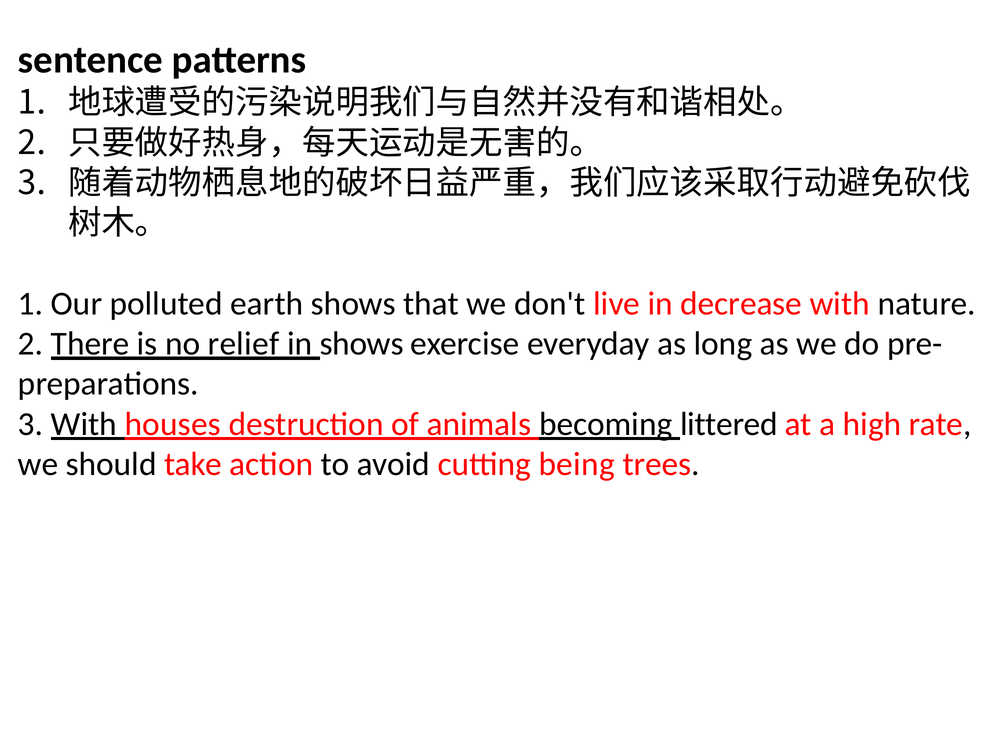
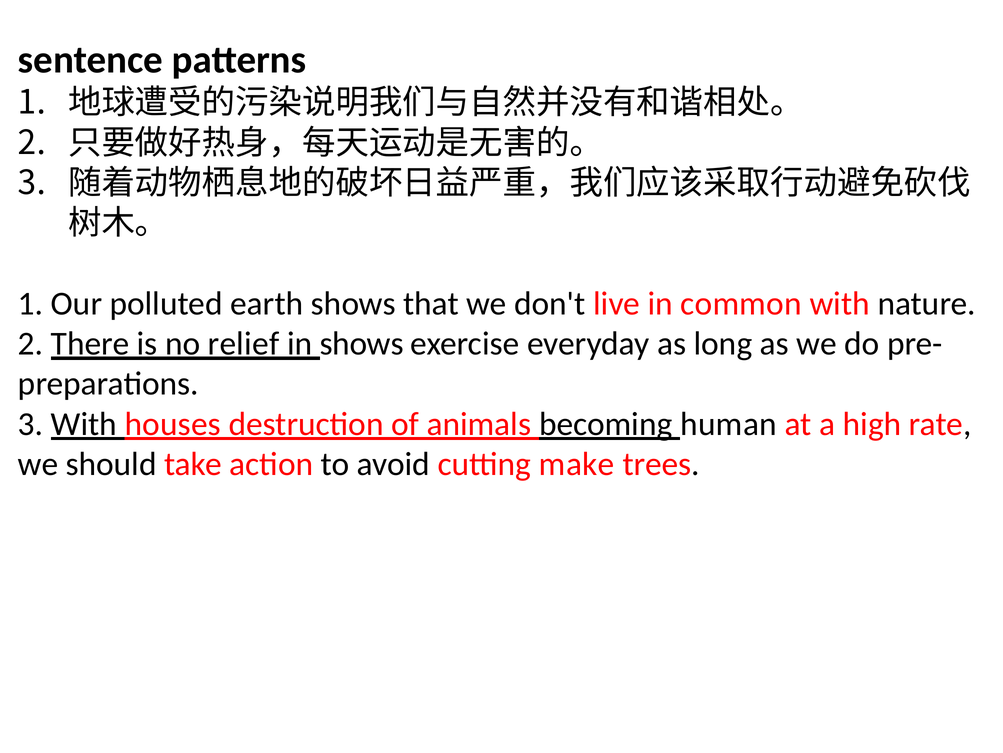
decrease: decrease -> common (741, 303)
littered: littered -> human (729, 424)
being: being -> make (577, 464)
